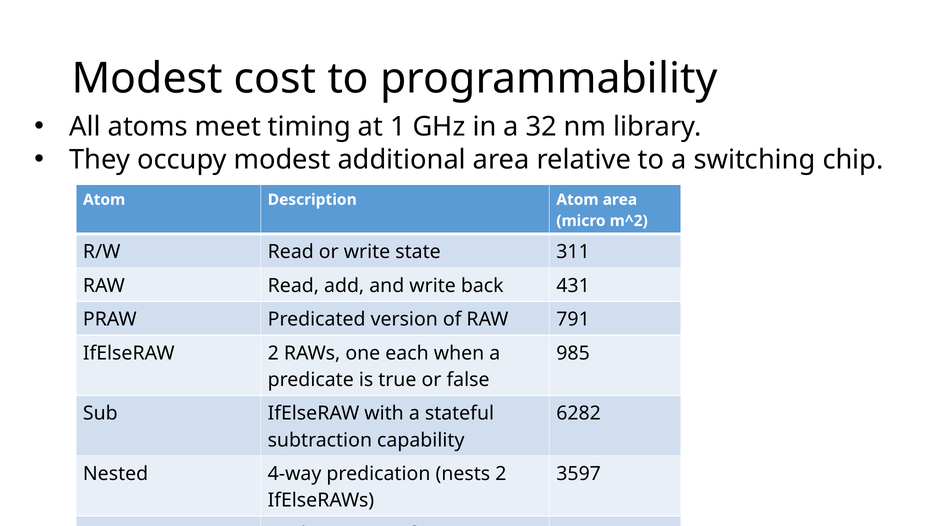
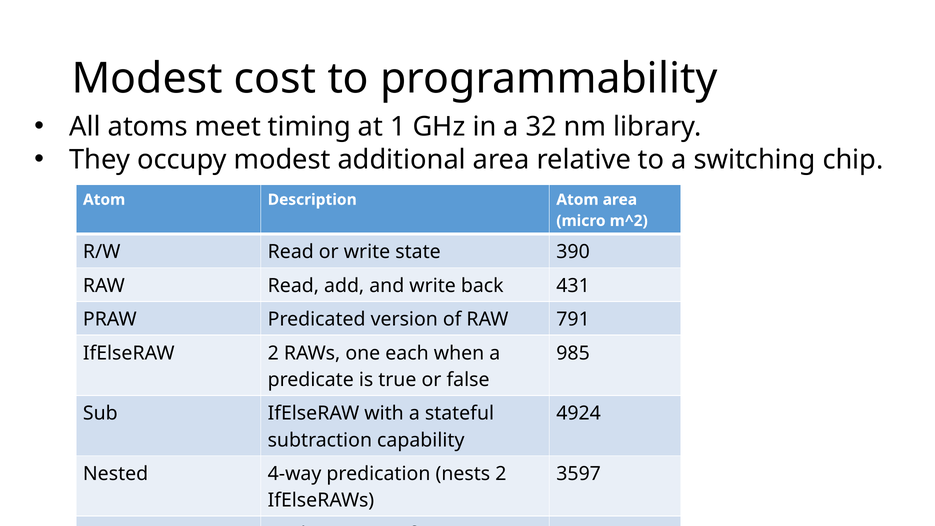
311: 311 -> 390 (573, 252)
6282: 6282 -> 4924 (579, 413)
